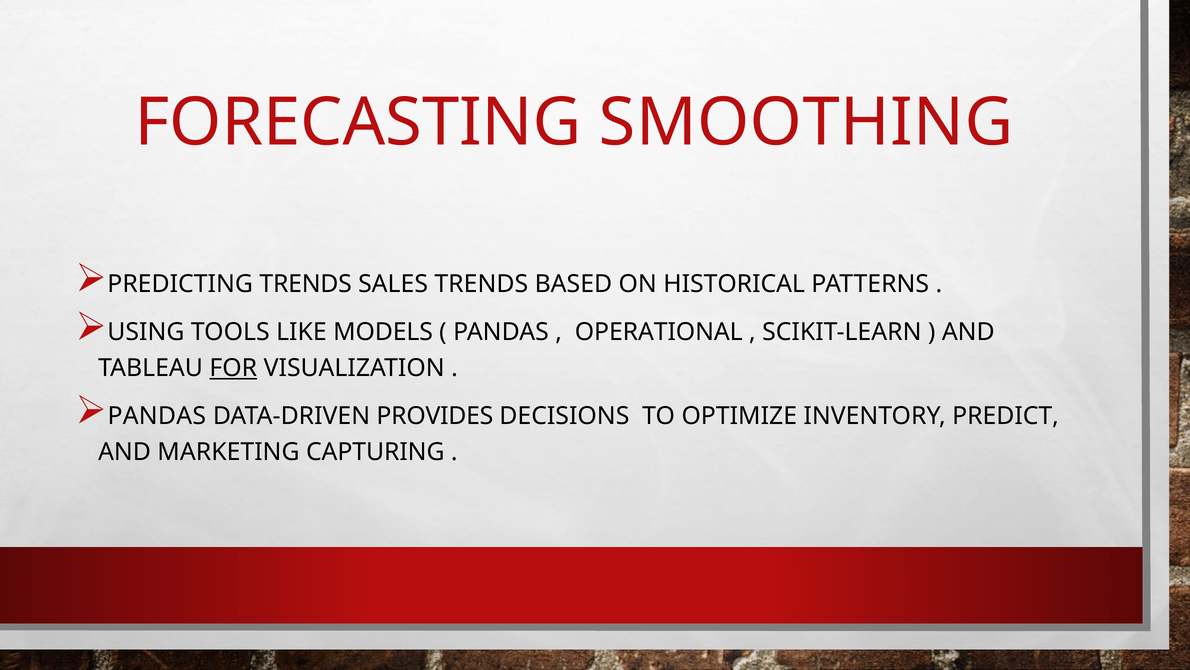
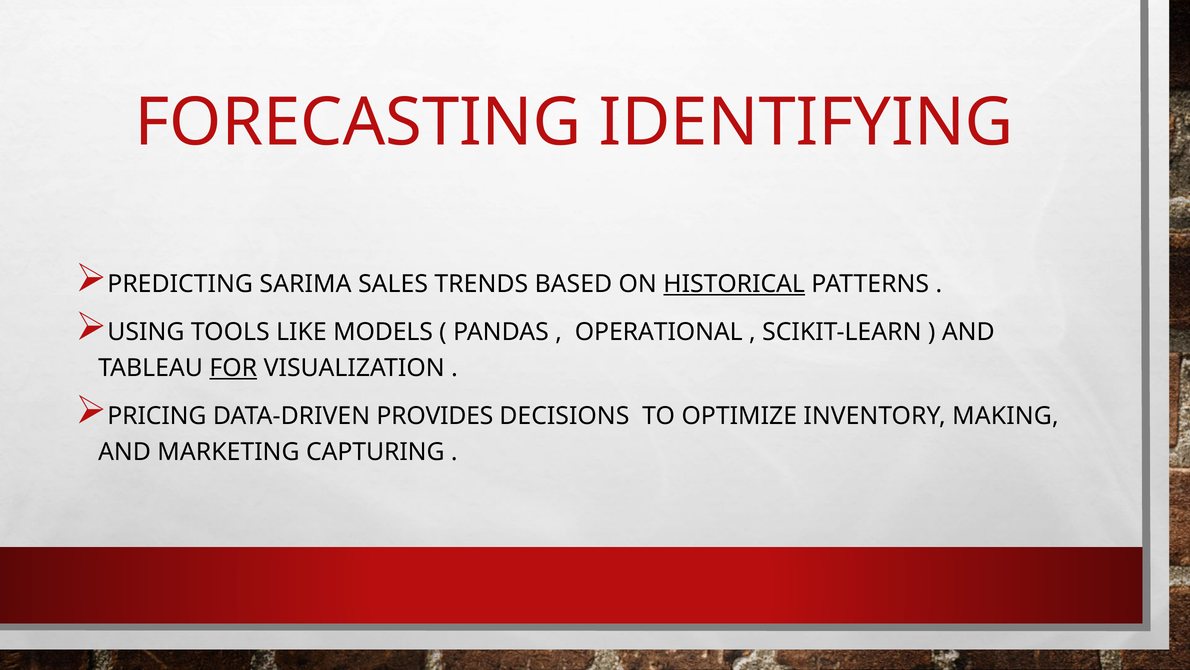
SMOOTHING: SMOOTHING -> IDENTIFYING (806, 123)
PREDICTING TRENDS: TRENDS -> SARIMA (306, 284)
HISTORICAL underline: none -> present (734, 284)
PANDAS: PANDAS -> PRICING (157, 416)
PREDICT: PREDICT -> MAKING (1005, 416)
